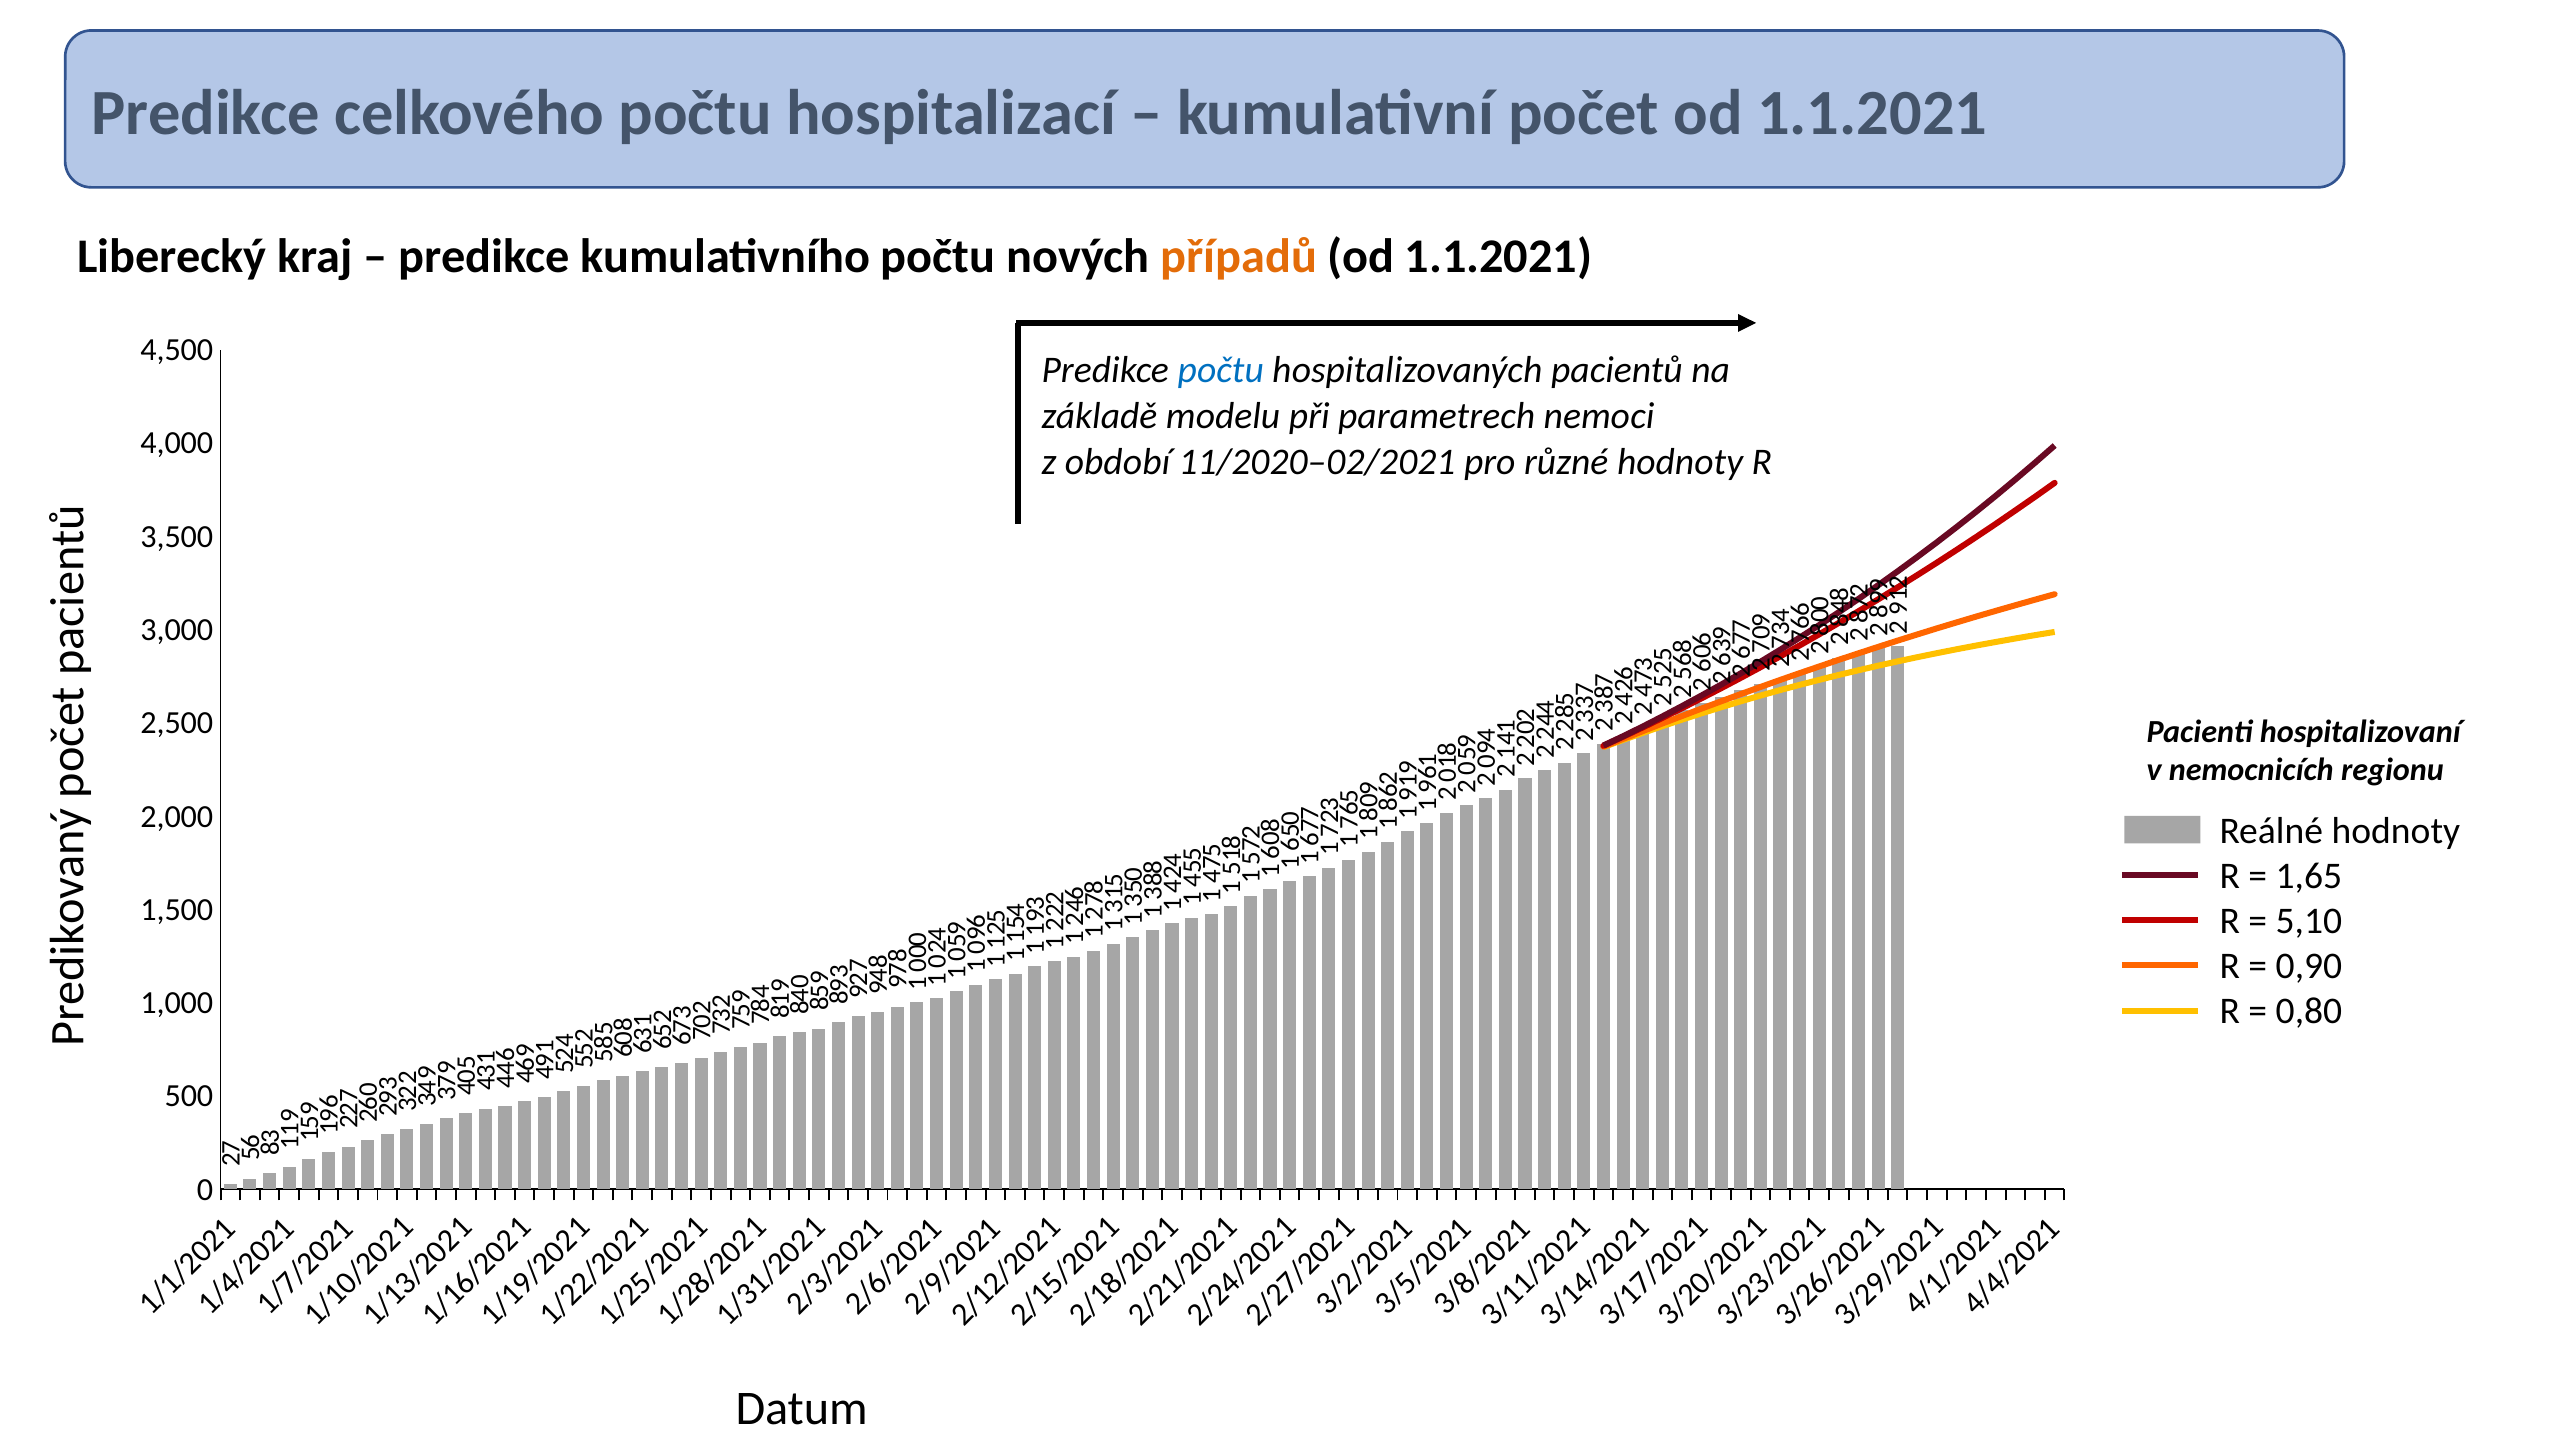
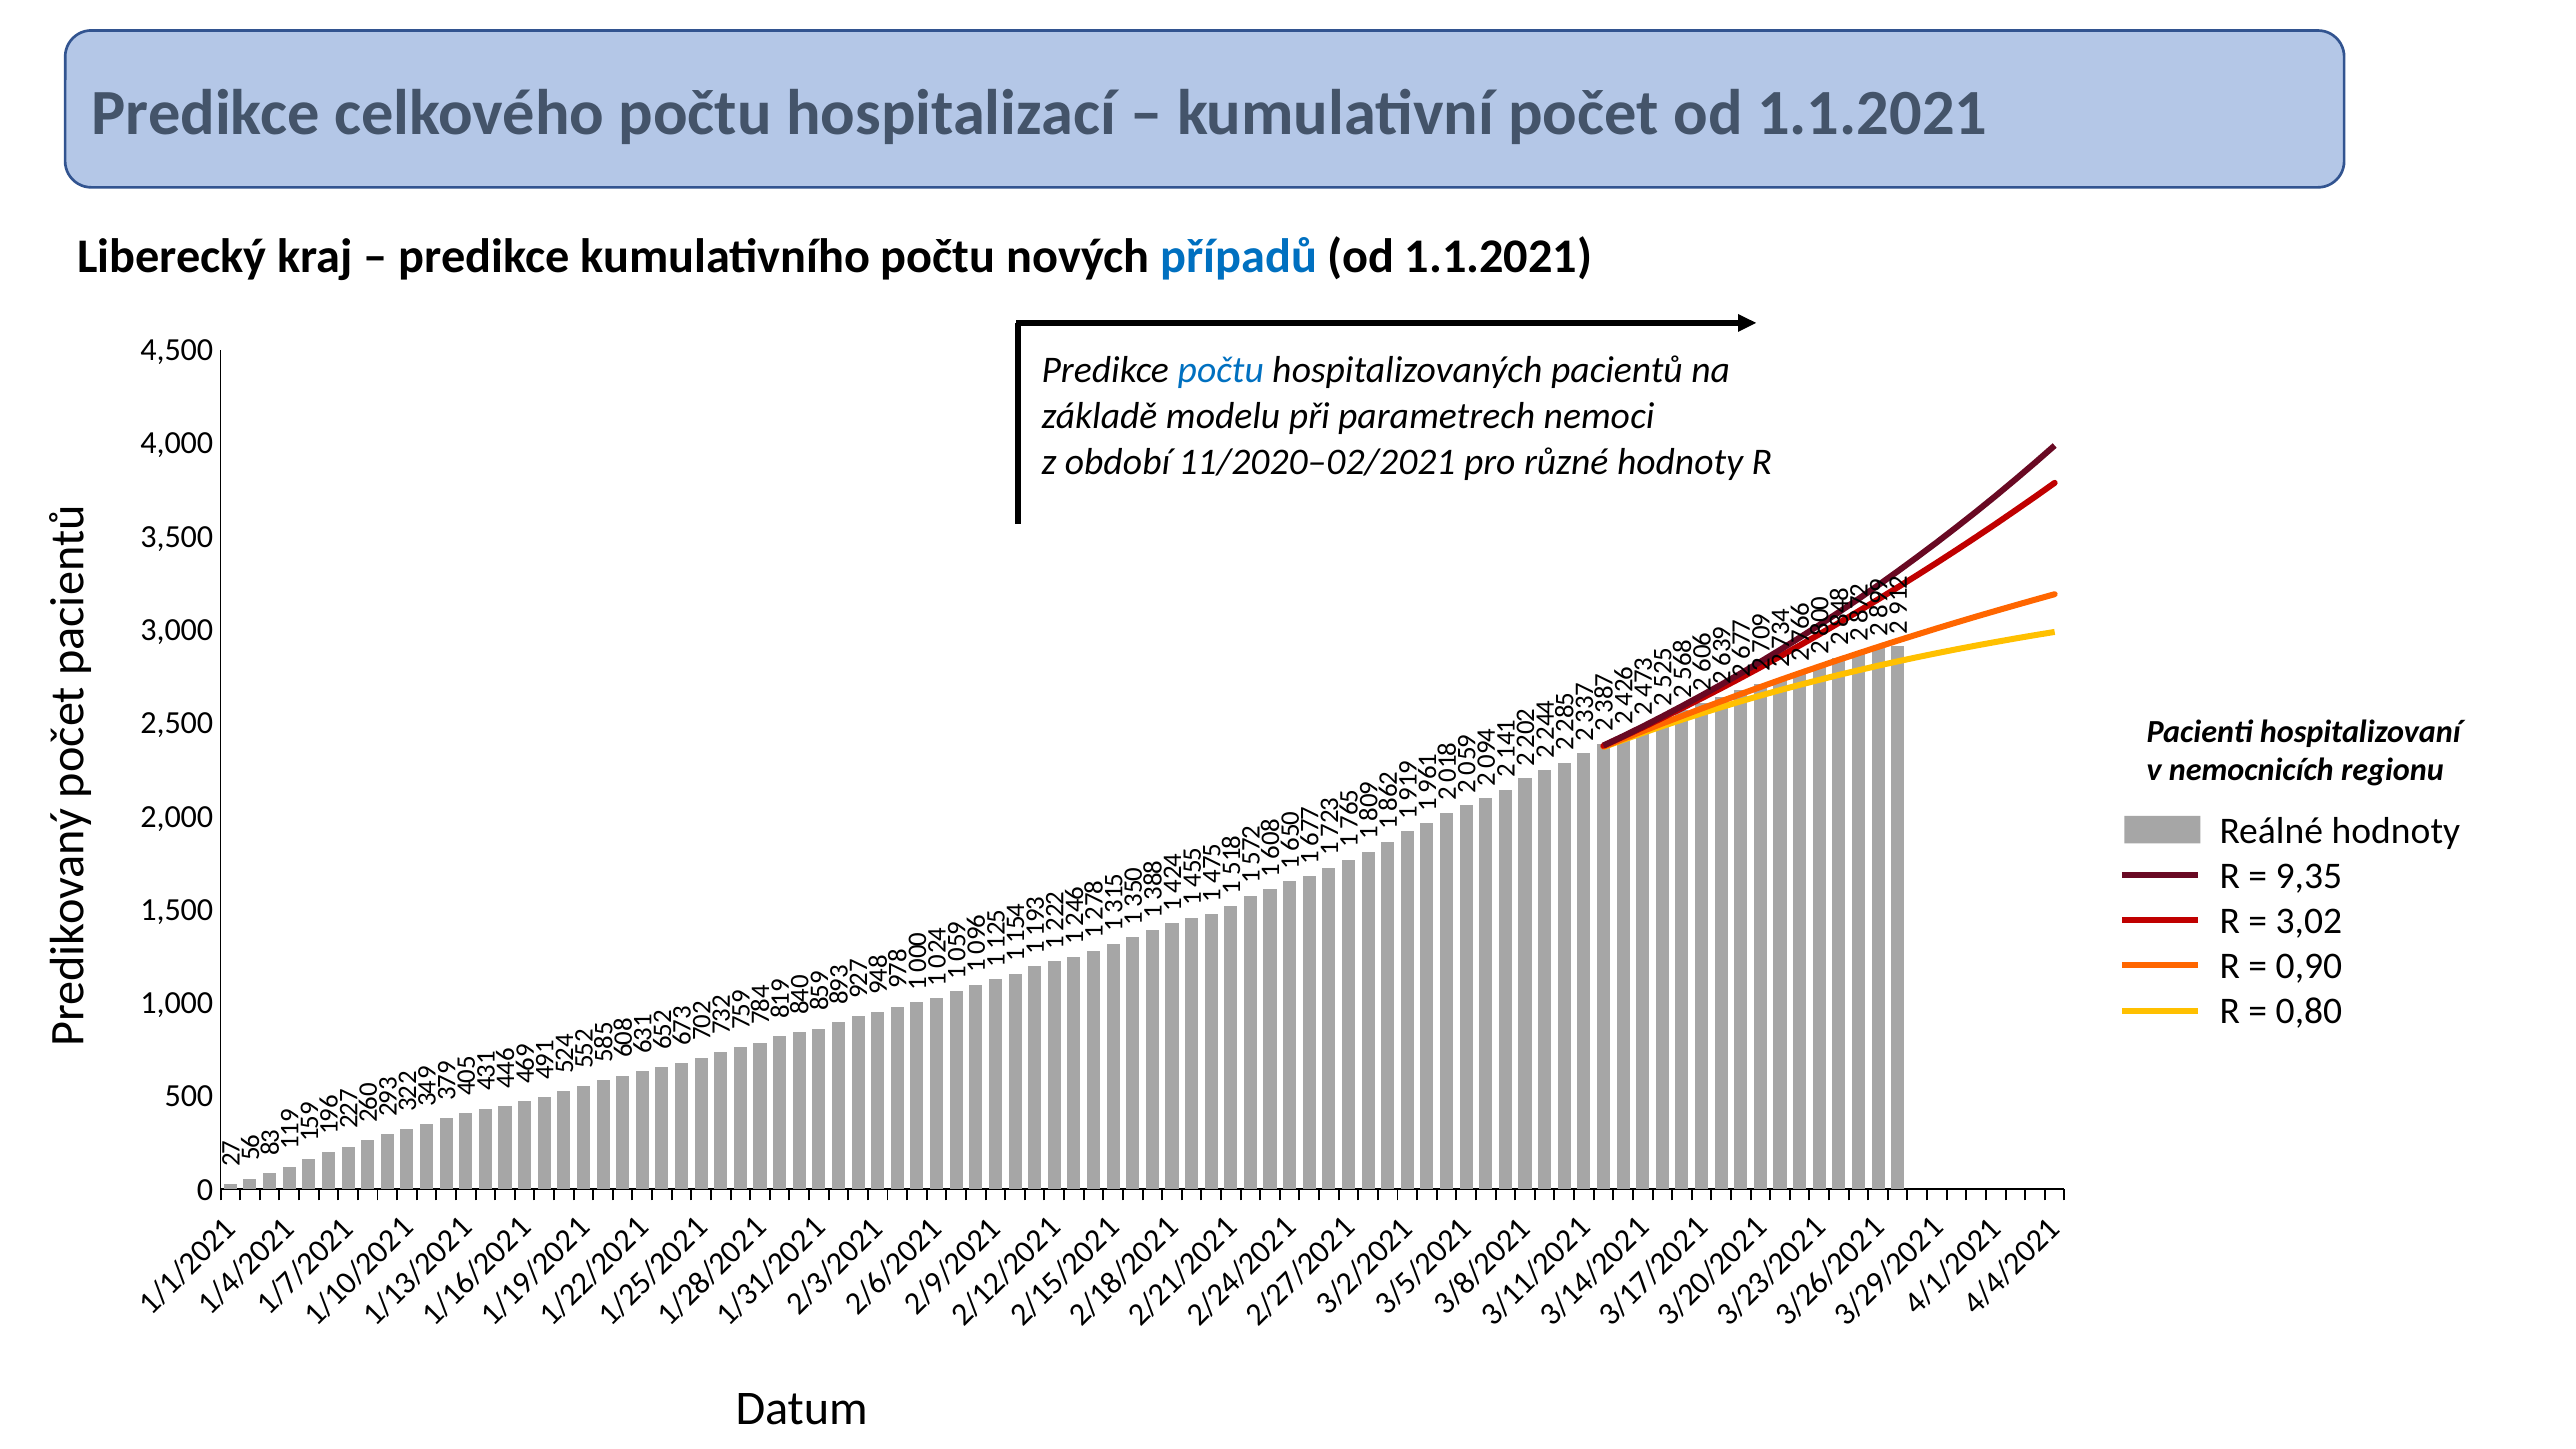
případů colour: orange -> blue (1239, 257)
1,65: 1,65 -> 9,35 (2309, 876)
5,10: 5,10 -> 3,02 (2309, 921)
